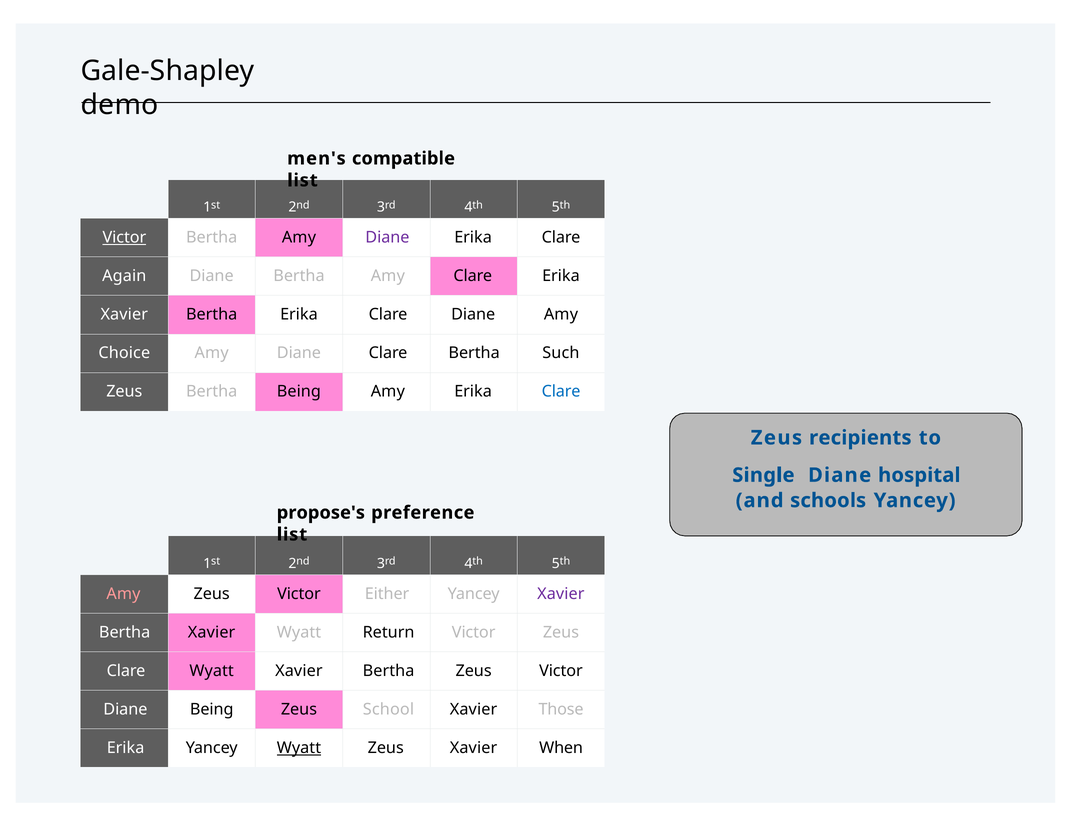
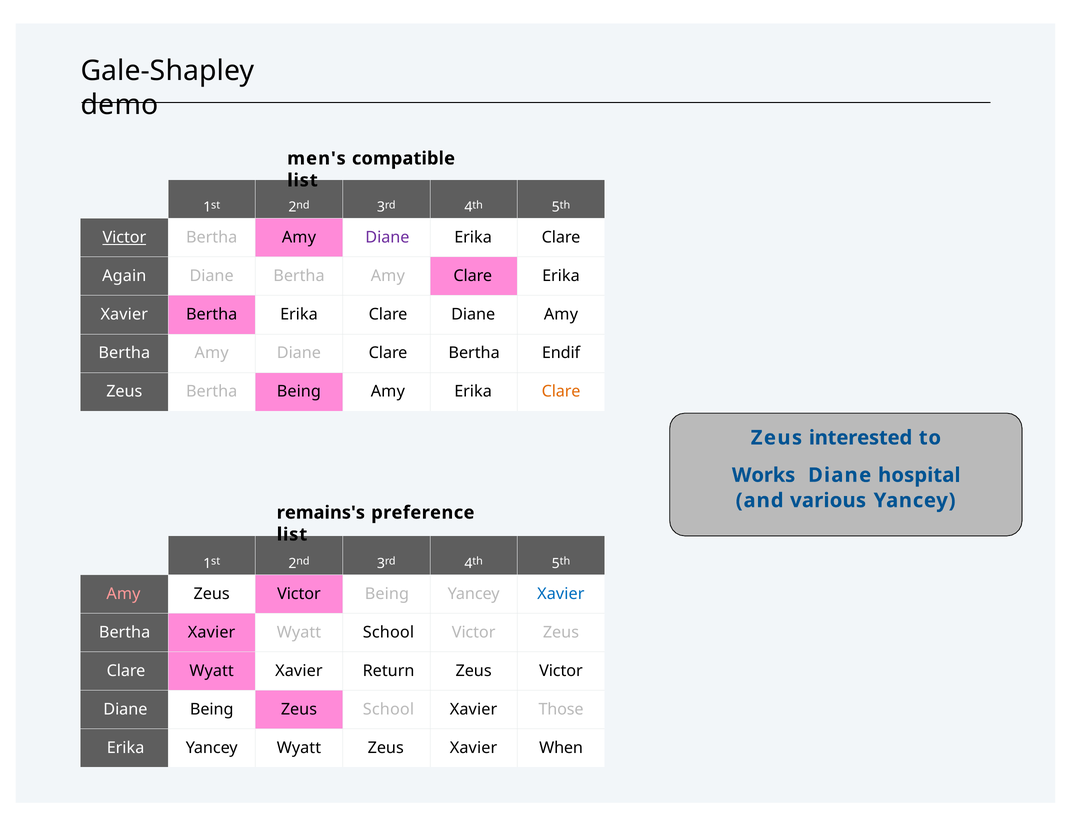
Choice: Choice -> Bertha (124, 353)
Such: Such -> Endif (561, 353)
Clare colour: blue -> orange (561, 392)
recipients: recipients -> interested (861, 438)
Single: Single -> Works (764, 476)
schools: schools -> various (828, 501)
propose's: propose's -> remains's (321, 513)
Victor Either: Either -> Being (387, 594)
Xavier colour: purple -> blue (561, 594)
Wyatt Return: Return -> School (388, 633)
Wyatt Xavier Bertha: Bertha -> Return (389, 671)
Wyatt underline: present -> none (299, 748)
